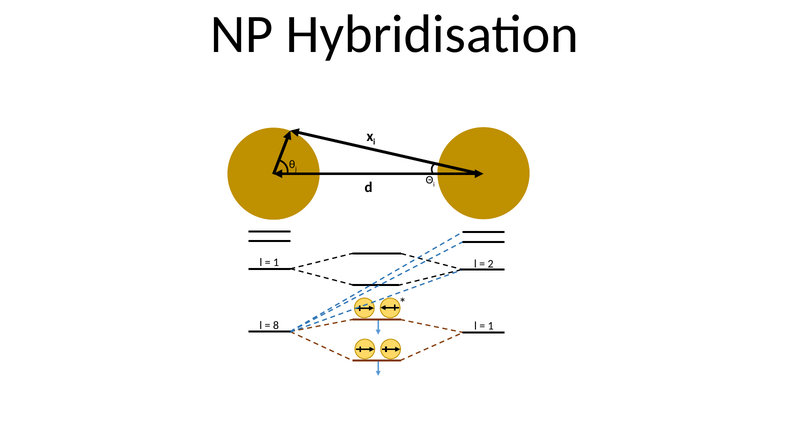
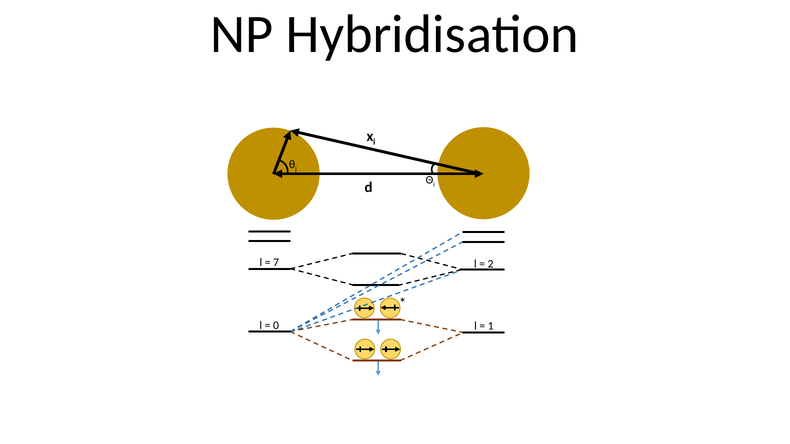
1: 1 -> 7 (276, 262)
8: 8 -> 0 (276, 326)
